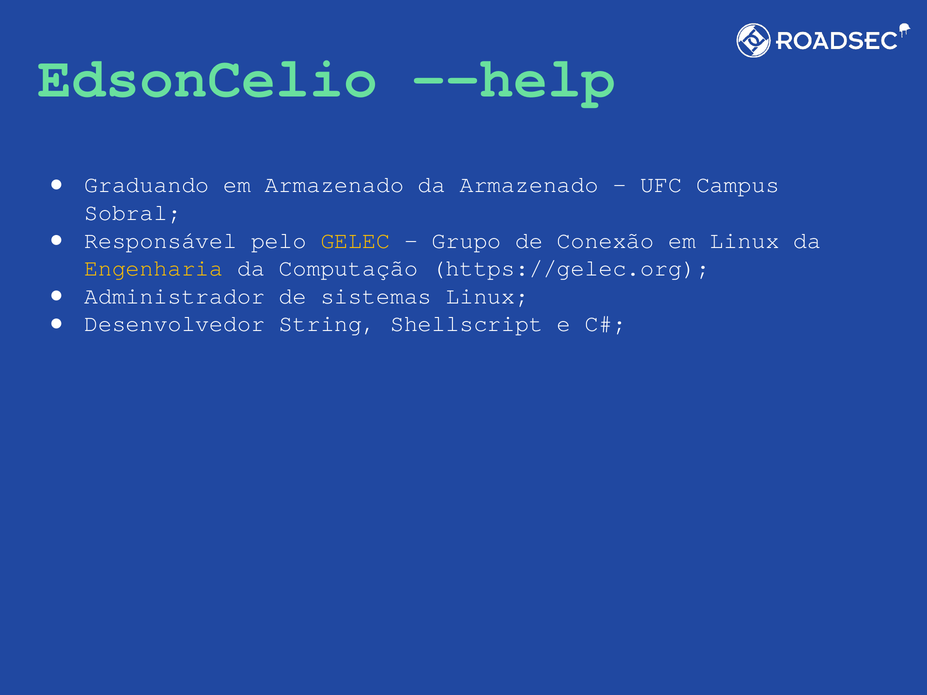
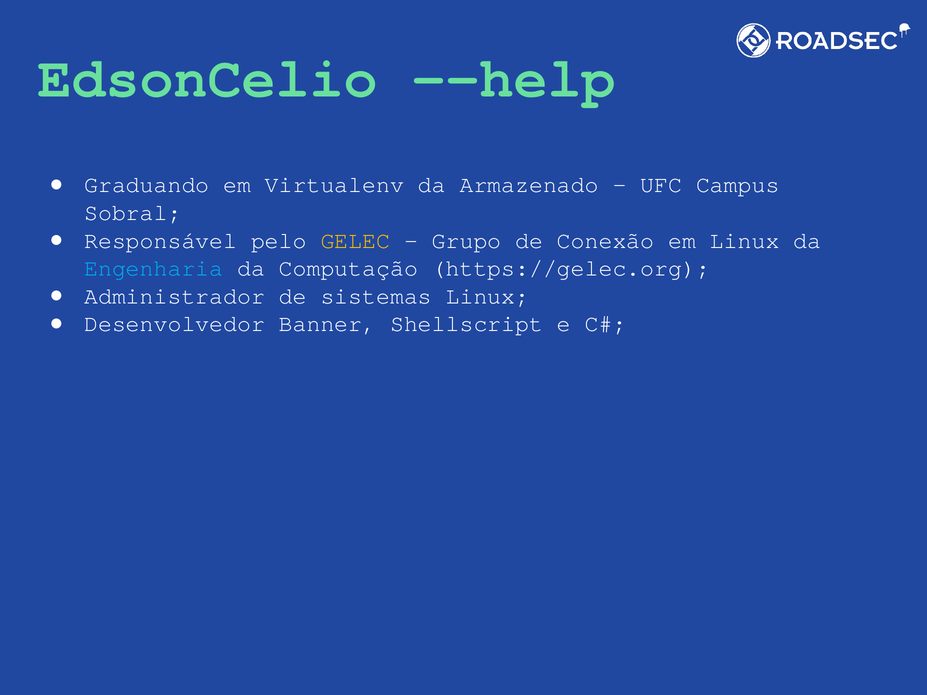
em Armazenado: Armazenado -> Virtualenv (334, 185)
Engenharia colour: yellow -> light blue (154, 268)
String: String -> Banner (328, 324)
